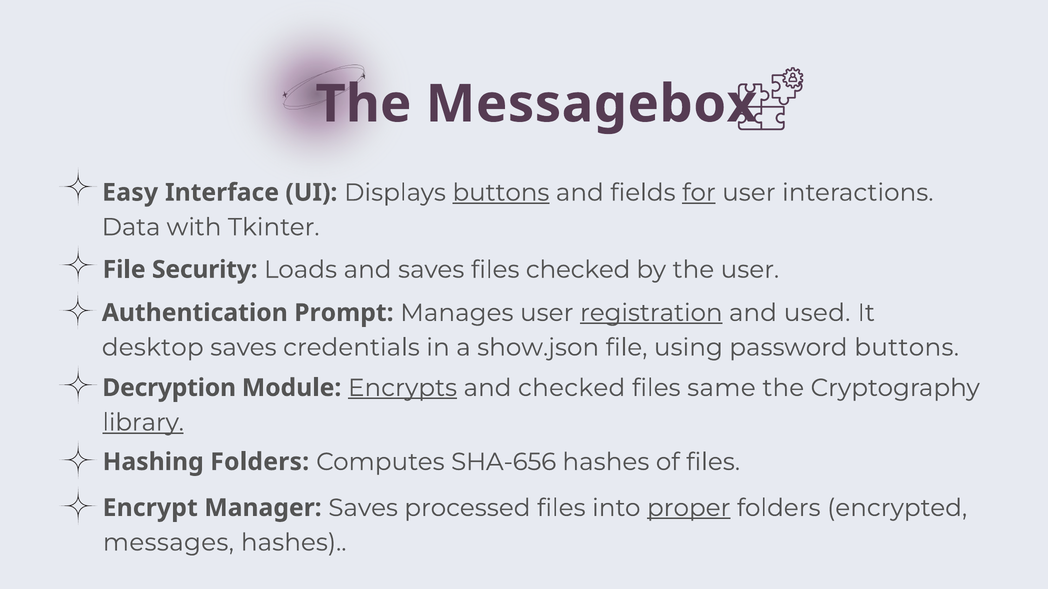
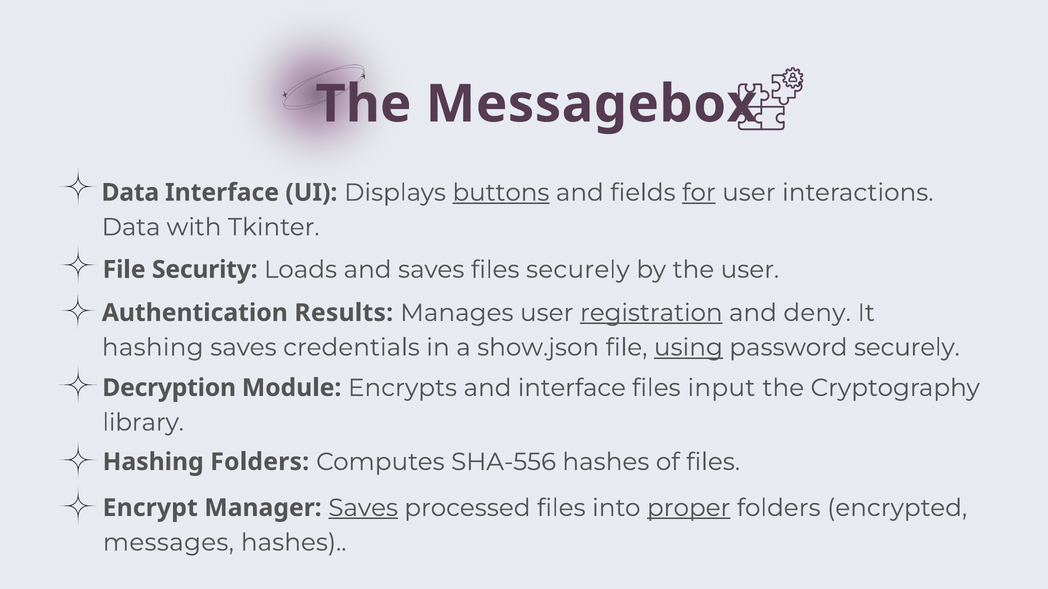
Easy: Easy -> Data (130, 193)
files checked: checked -> securely (578, 270)
Prompt: Prompt -> Results (344, 313)
used: used -> deny (817, 313)
desktop: desktop -> hashing (153, 348)
using underline: none -> present (688, 348)
password buttons: buttons -> securely (907, 348)
Encrypts underline: present -> none (403, 388)
and checked: checked -> interface (572, 388)
same: same -> input (721, 388)
library underline: present -> none (143, 423)
SHA-656: SHA-656 -> SHA-556 (504, 462)
Saves underline: none -> present (363, 508)
